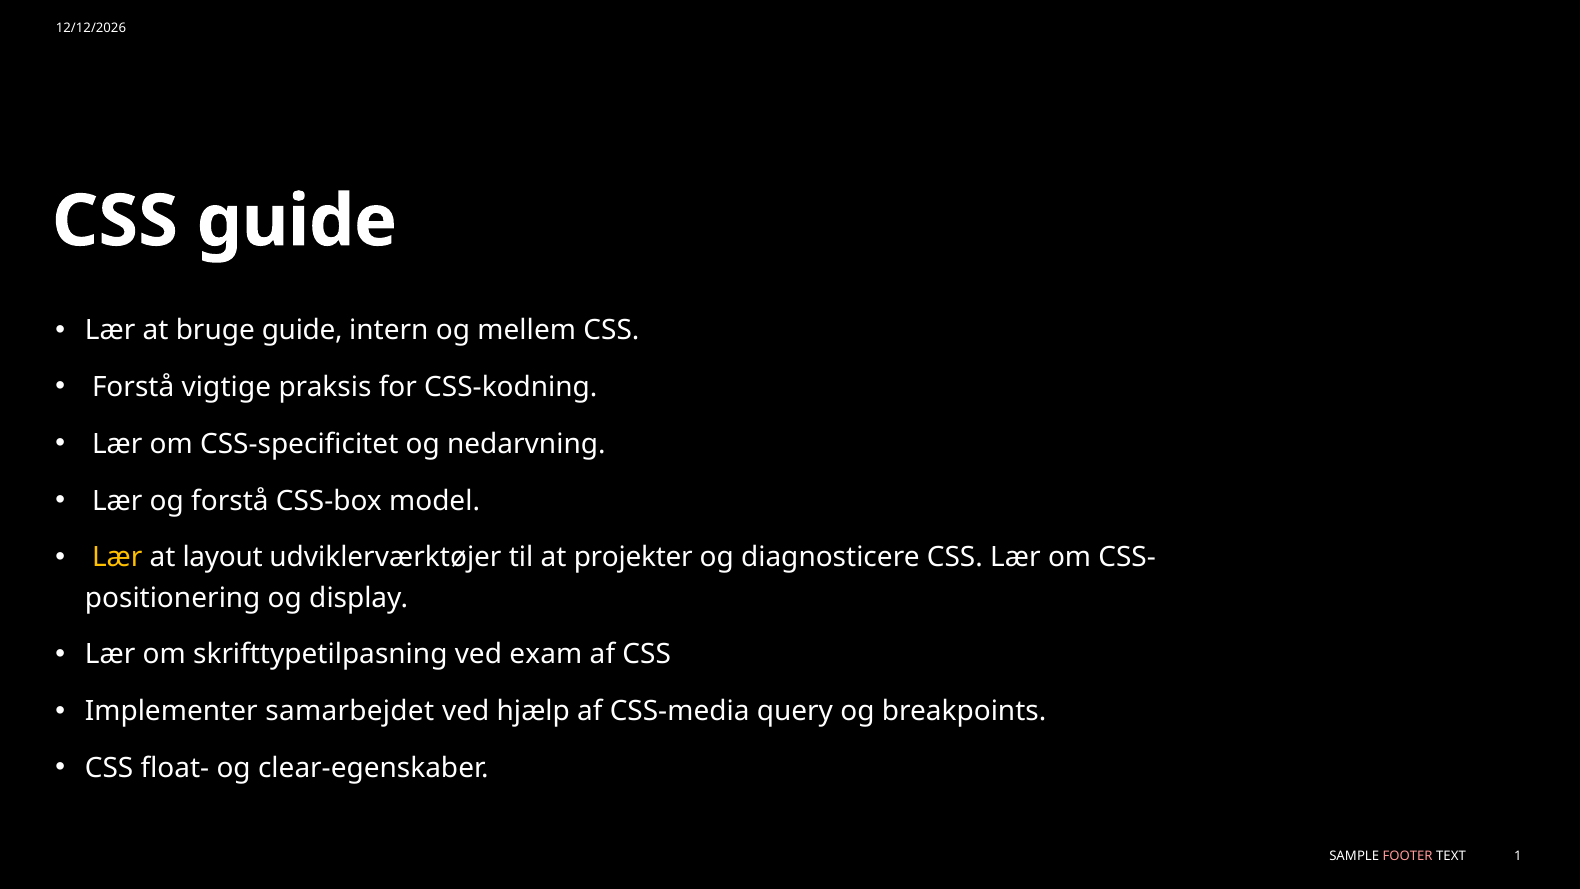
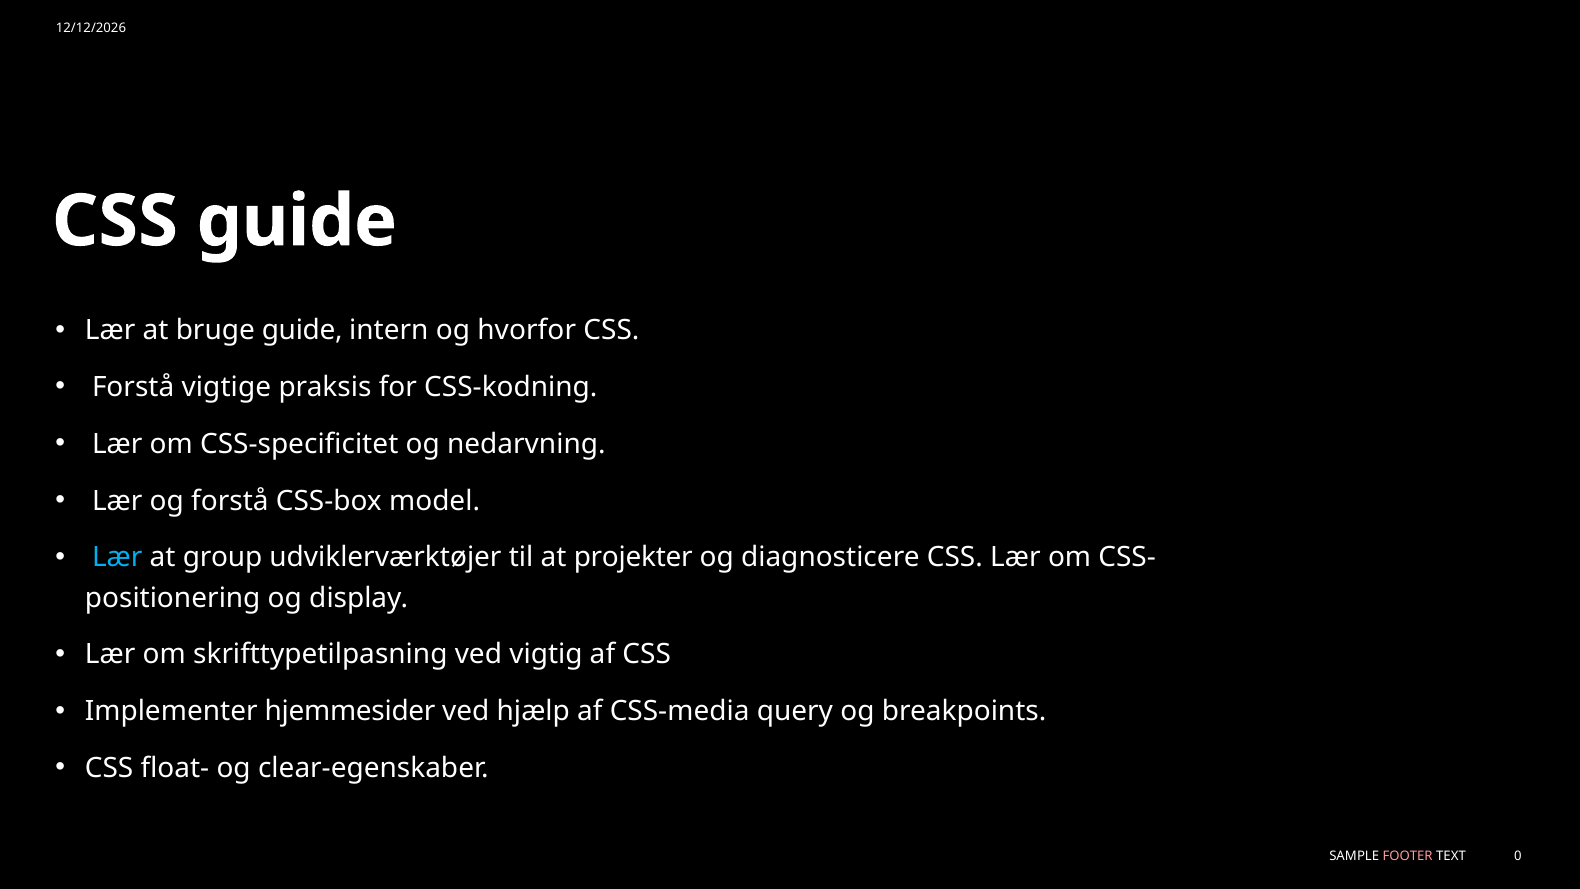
mellem: mellem -> hvorfor (527, 330)
Lær colour: yellow -> light blue (117, 557)
layout: layout -> group (223, 557)
exam: exam -> vigtig (546, 655)
samarbejdet: samarbejdet -> hjemmesider (350, 711)
1: 1 -> 0 (1518, 856)
